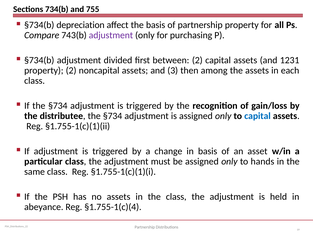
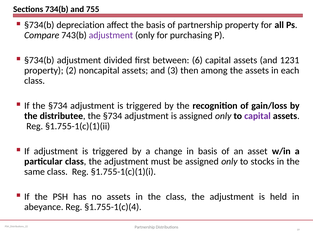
between 2: 2 -> 6 (197, 60)
capital colour: blue -> purple (257, 116)
hands: hands -> stocks (263, 161)
